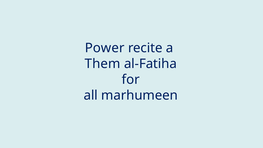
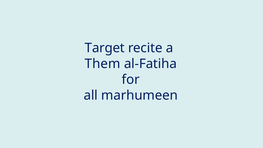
Power: Power -> Target (105, 48)
